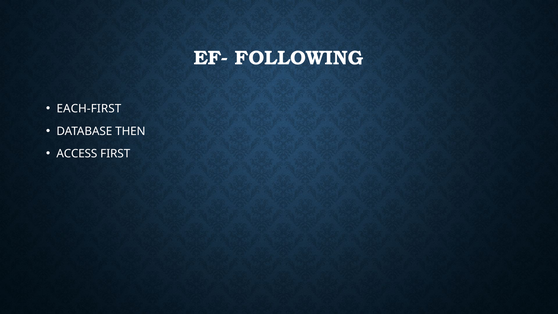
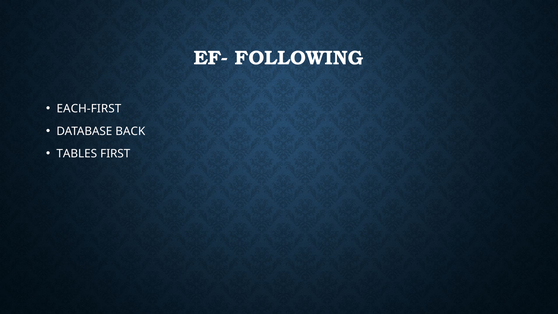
THEN: THEN -> BACK (130, 131)
ACCESS: ACCESS -> TABLES (77, 154)
